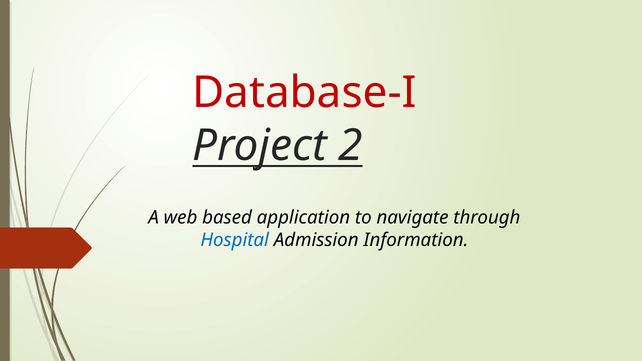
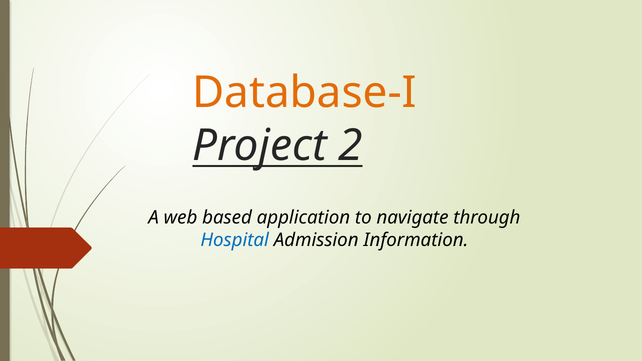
Database-I colour: red -> orange (305, 93)
